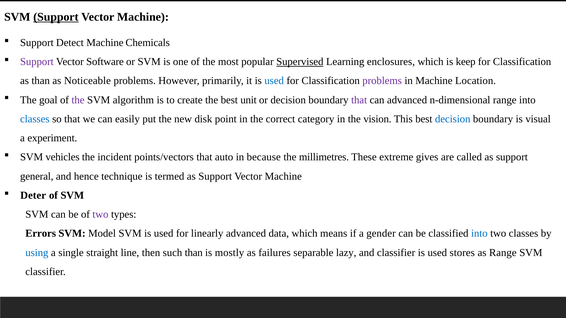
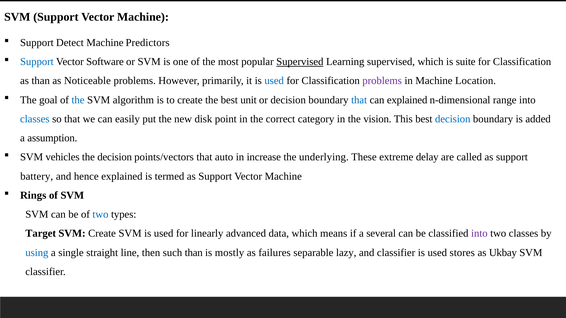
Support underline: present -> none (56, 17)
Chemicals: Chemicals -> Predictors (148, 43)
Support colour: purple -> blue (37, 62)
Learning enclosures: enclosures -> supervised (391, 62)
keep: keep -> suite (466, 62)
the colour: purple -> blue (78, 100)
that colour: purple -> blue (359, 100)
can advanced: advanced -> explained (407, 100)
visual: visual -> added (538, 119)
experiment: experiment -> assumption (52, 138)
the incident: incident -> decision (115, 157)
because: because -> increase (264, 157)
millimetres: millimetres -> underlying (324, 157)
gives: gives -> delay (427, 157)
general: general -> battery (37, 176)
hence technique: technique -> explained (122, 176)
Deter: Deter -> Rings (33, 195)
two colour: purple -> blue (100, 215)
Errors: Errors -> Target (41, 234)
SVM Model: Model -> Create (102, 234)
gender: gender -> several (381, 234)
into colour: blue -> purple (479, 234)
as Range: Range -> Ukbay (503, 253)
